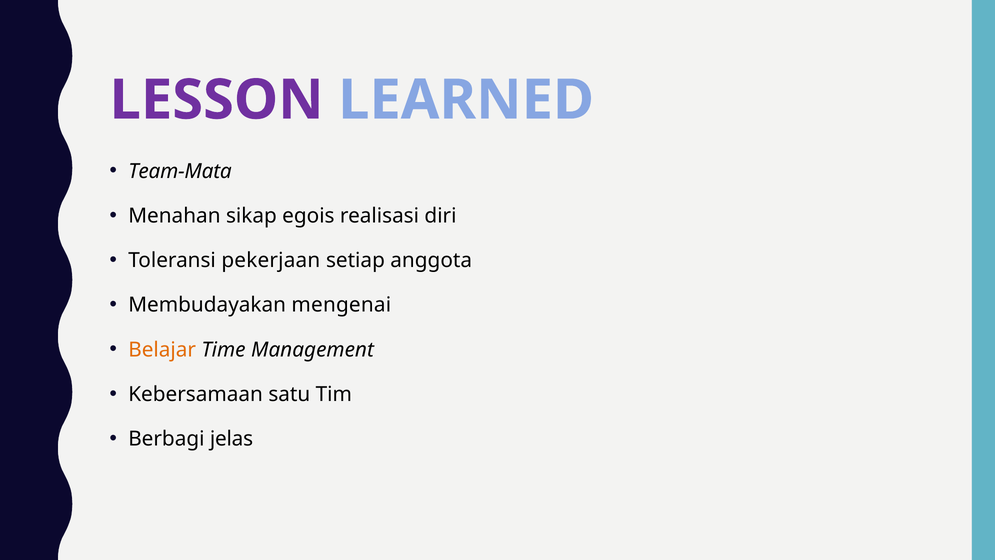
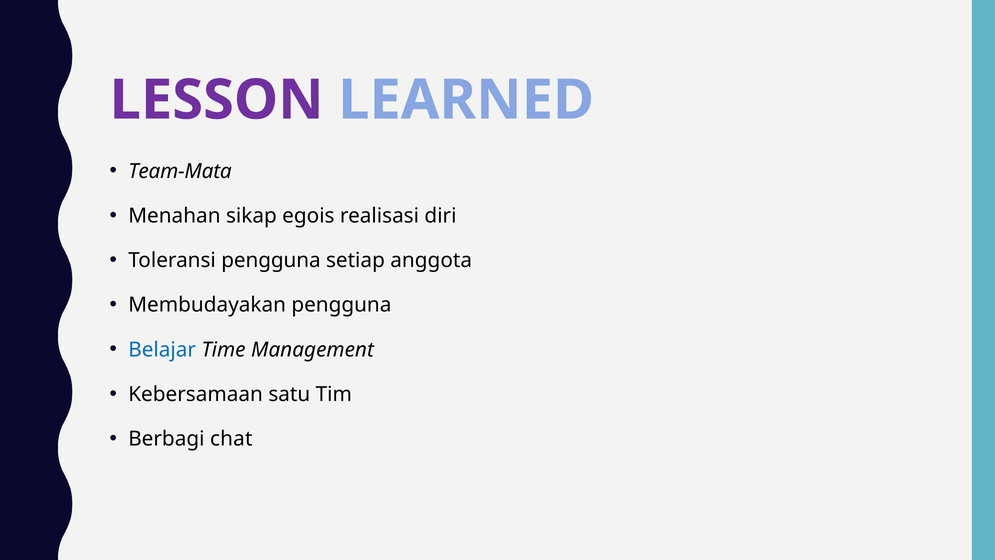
Toleransi pekerjaan: pekerjaan -> pengguna (271, 260)
Membudayakan mengenai: mengenai -> pengguna (341, 305)
Belajar colour: orange -> blue (162, 350)
jelas: jelas -> chat (231, 439)
